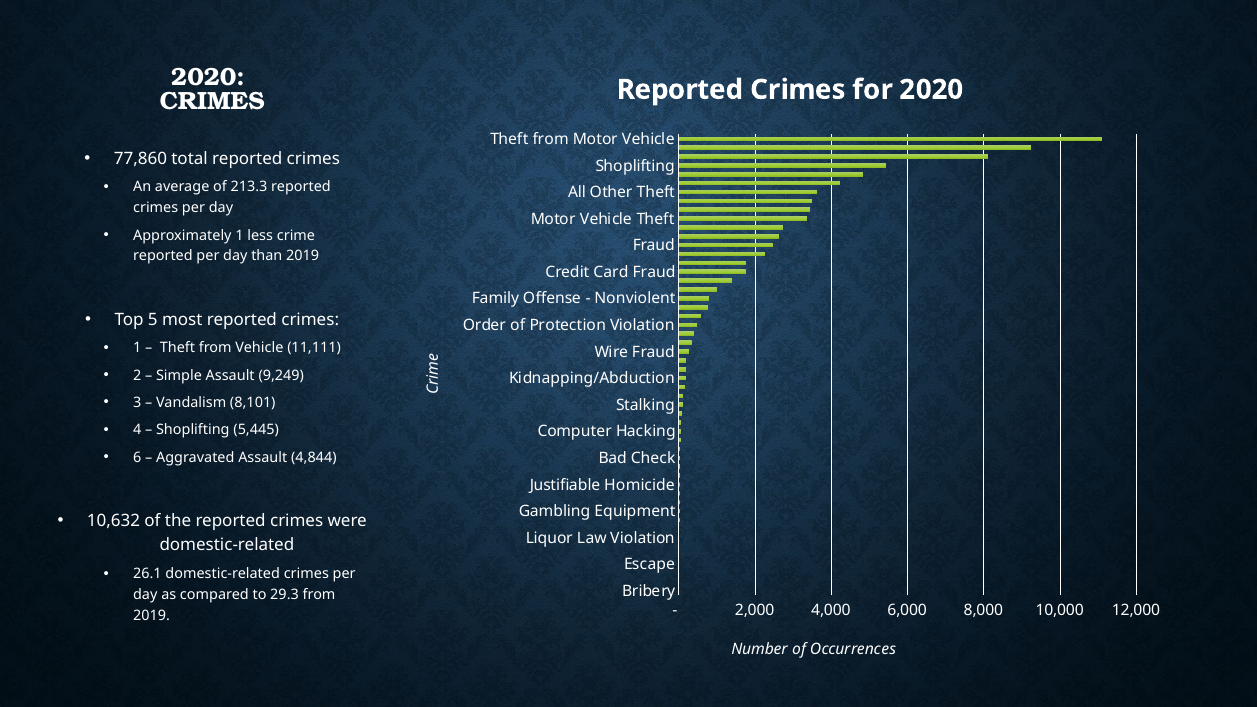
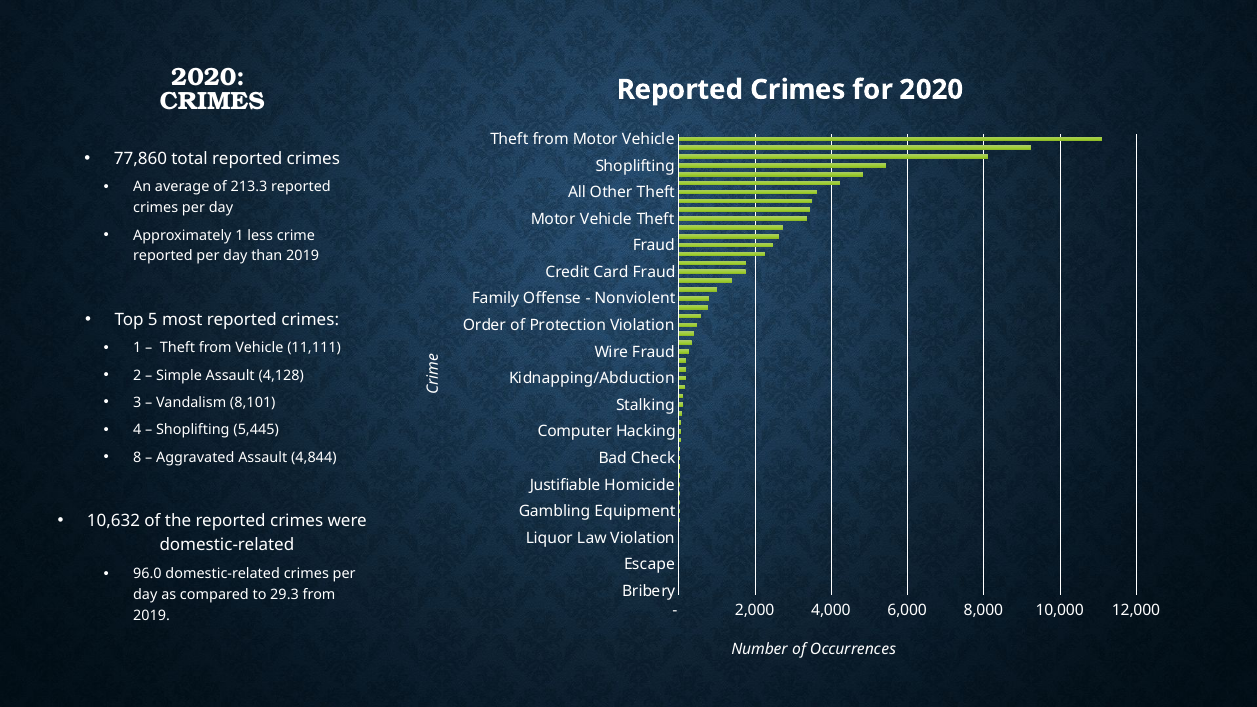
9,249: 9,249 -> 4,128 (281, 375)
6: 6 -> 8 (137, 457)
26.1: 26.1 -> 96.0 (147, 574)
